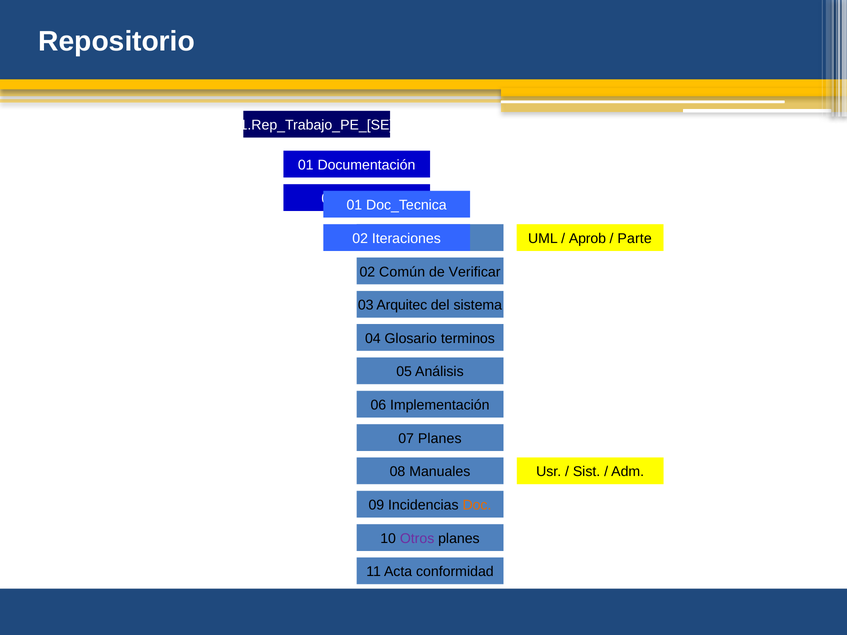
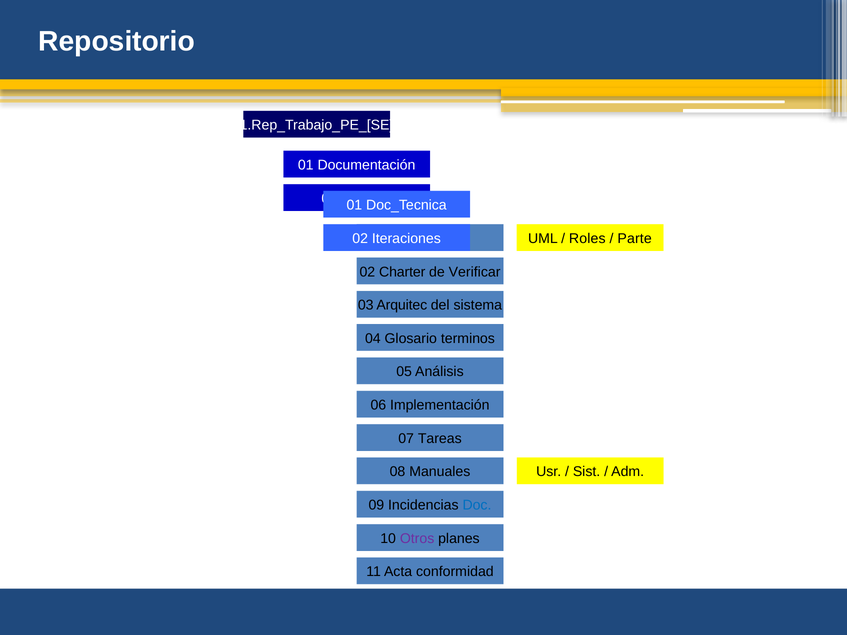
Aprob: Aprob -> Roles (587, 239)
Común: Común -> Charter (402, 272)
07 Planes: Planes -> Tareas (440, 439)
Doc colour: orange -> blue (477, 505)
